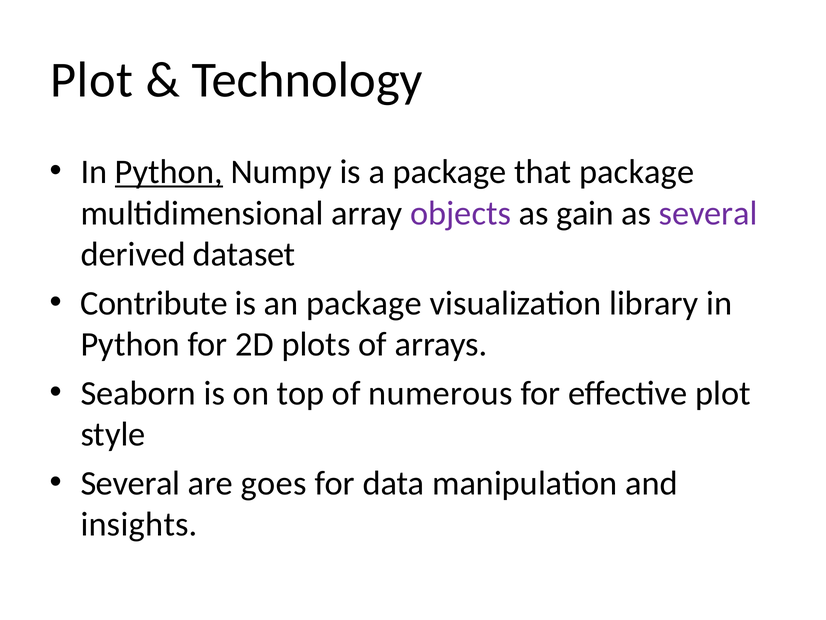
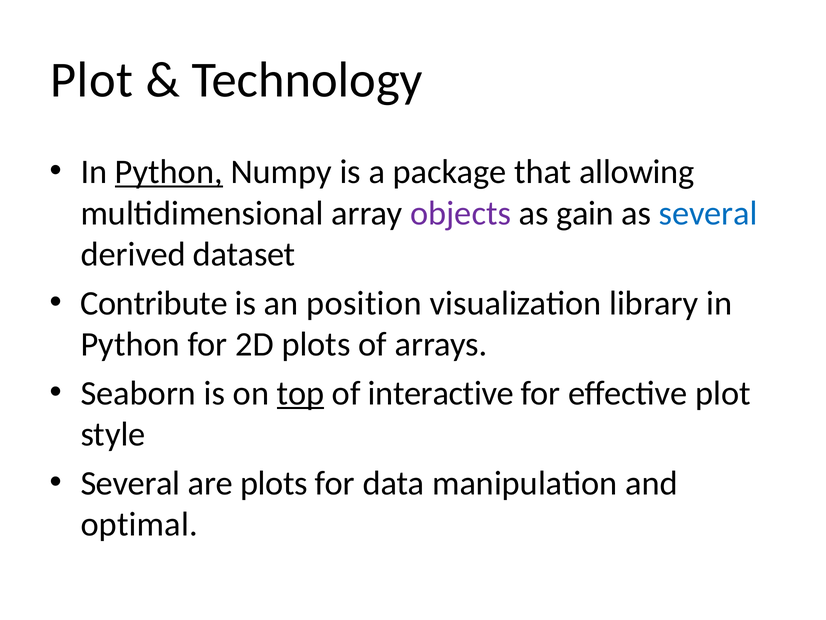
that package: package -> allowing (637, 172)
several colour: purple -> blue (708, 213)
an package: package -> position (364, 303)
top underline: none -> present (301, 393)
numerous: numerous -> interactive (441, 393)
are goes: goes -> plots (274, 483)
insights: insights -> optimal (139, 524)
